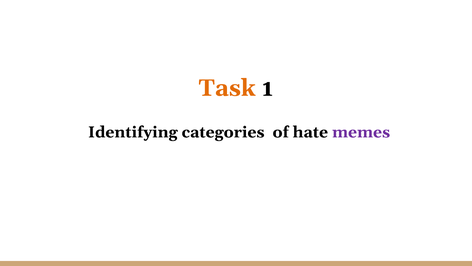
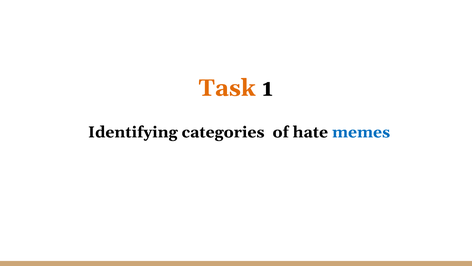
memes colour: purple -> blue (361, 132)
